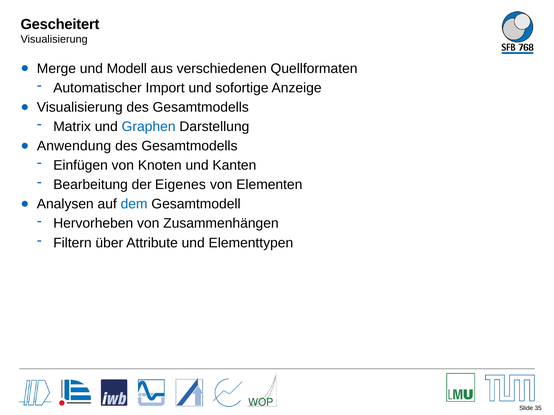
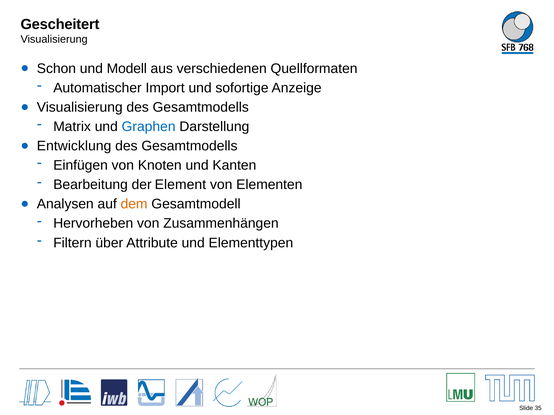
Merge: Merge -> Schon (56, 69)
Anwendung: Anwendung -> Entwicklung (74, 146)
Eigenes: Eigenes -> Element (180, 185)
dem colour: blue -> orange (134, 204)
